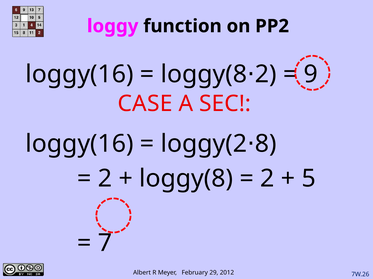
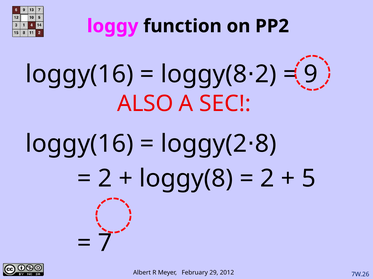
CASE: CASE -> ALSO (145, 104)
